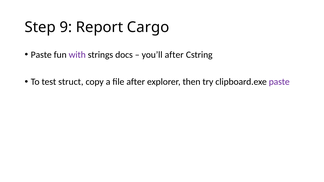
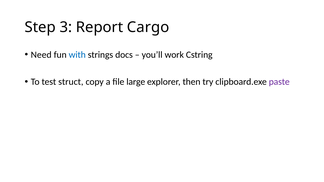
9: 9 -> 3 (66, 27)
Paste: Paste -> Need (41, 55)
with colour: purple -> blue (77, 55)
you’ll after: after -> work (174, 55)
file after: after -> large (136, 82)
